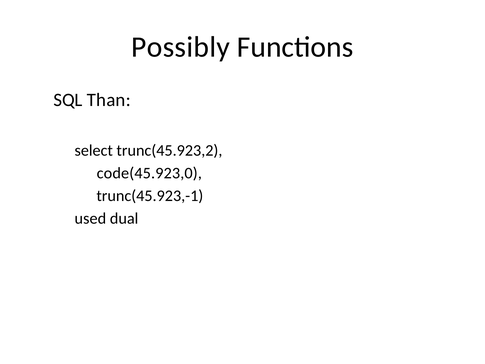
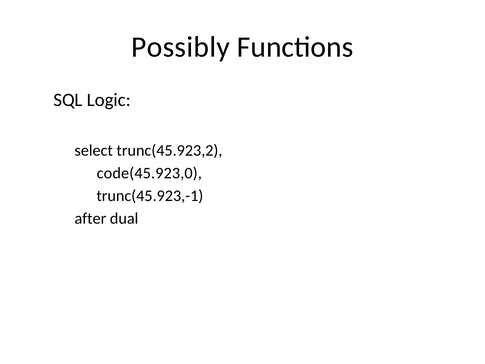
Than: Than -> Logic (109, 100)
used: used -> after (90, 218)
